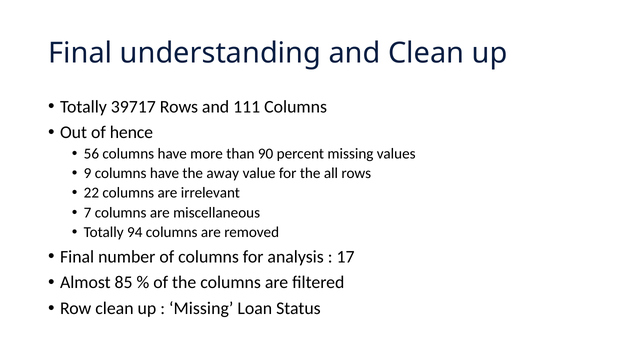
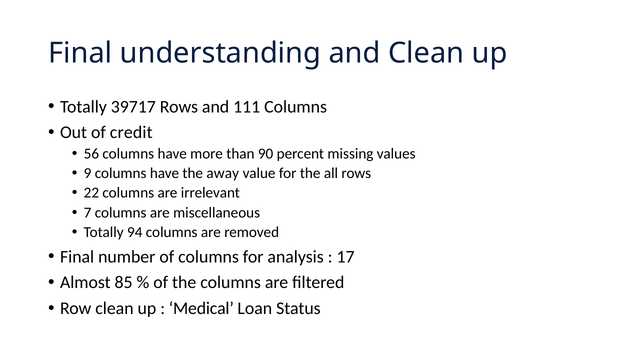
hence: hence -> credit (131, 132)
Missing: Missing -> Medical (201, 308)
